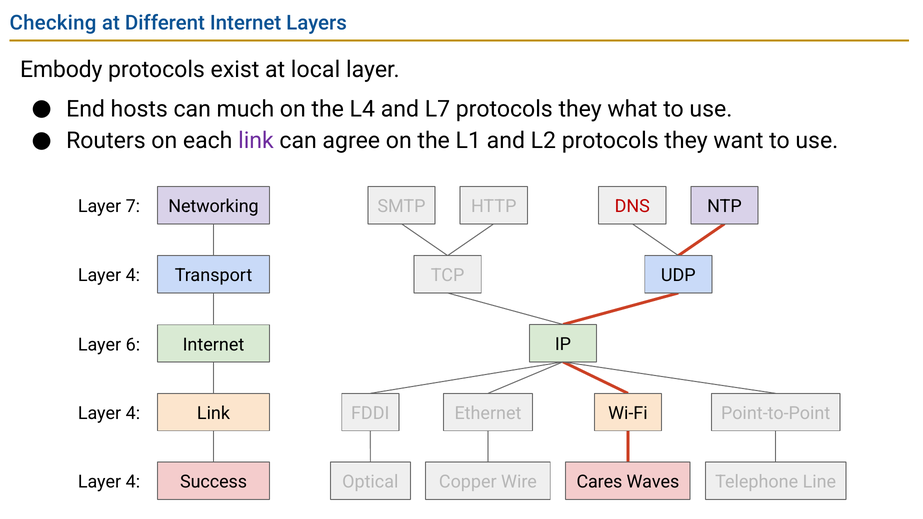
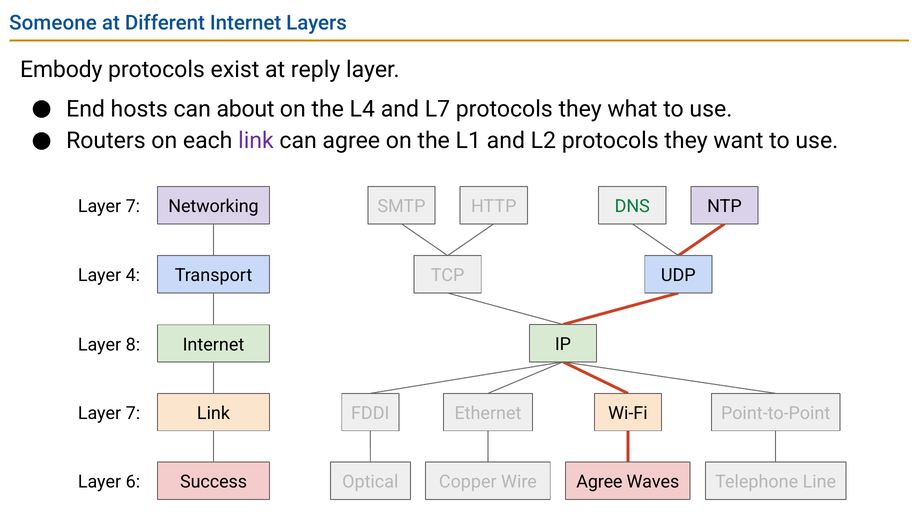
Checking: Checking -> Someone (53, 23)
local: local -> reply (316, 69)
much: much -> about (246, 109)
DNS colour: red -> green (632, 206)
6: 6 -> 8 (133, 345)
4: 4 -> 7 (133, 413)
4: 4 -> 6 (133, 482)
Wire Cares: Cares -> Agree (599, 482)
